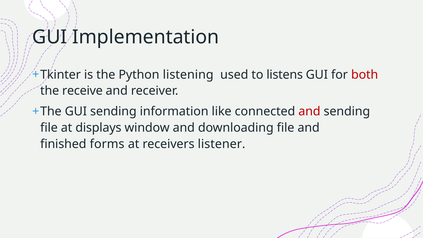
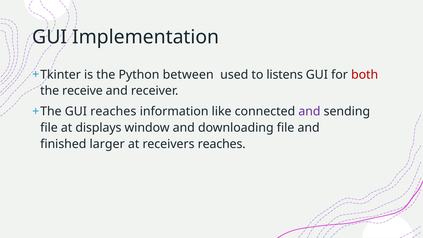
listening: listening -> between (188, 75)
GUI sending: sending -> reaches (113, 112)
and colour: red -> purple (309, 112)
forms: forms -> larger (107, 144)
receivers listener: listener -> reaches (222, 144)
